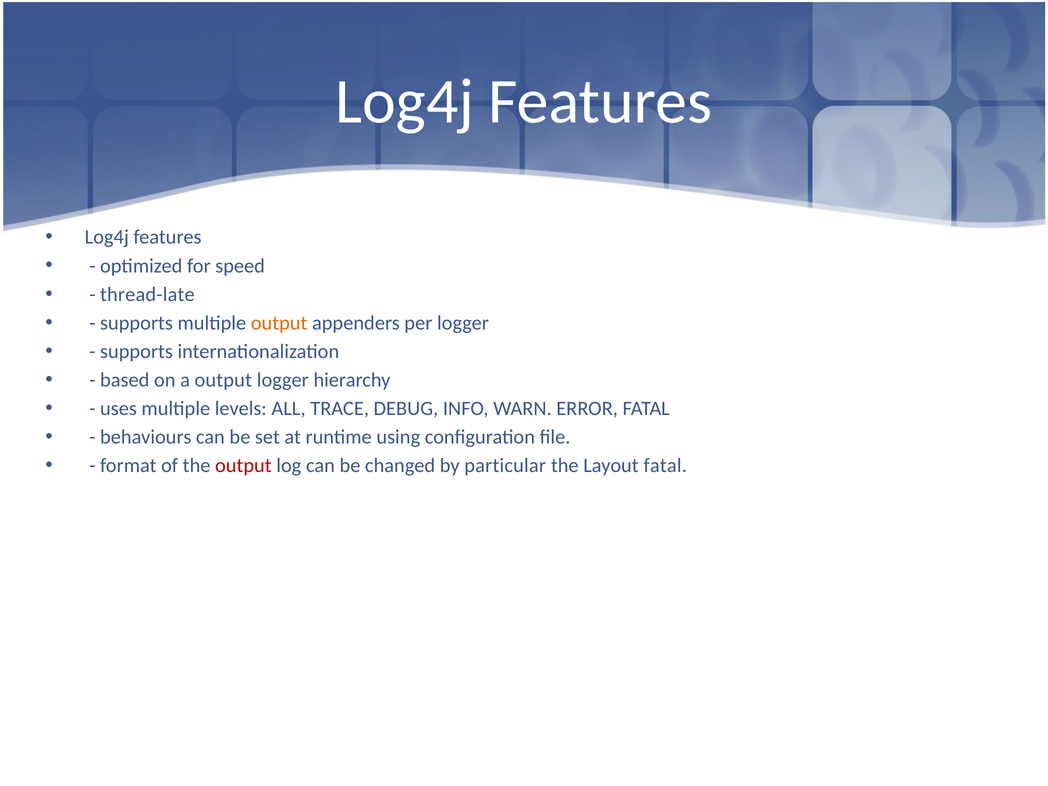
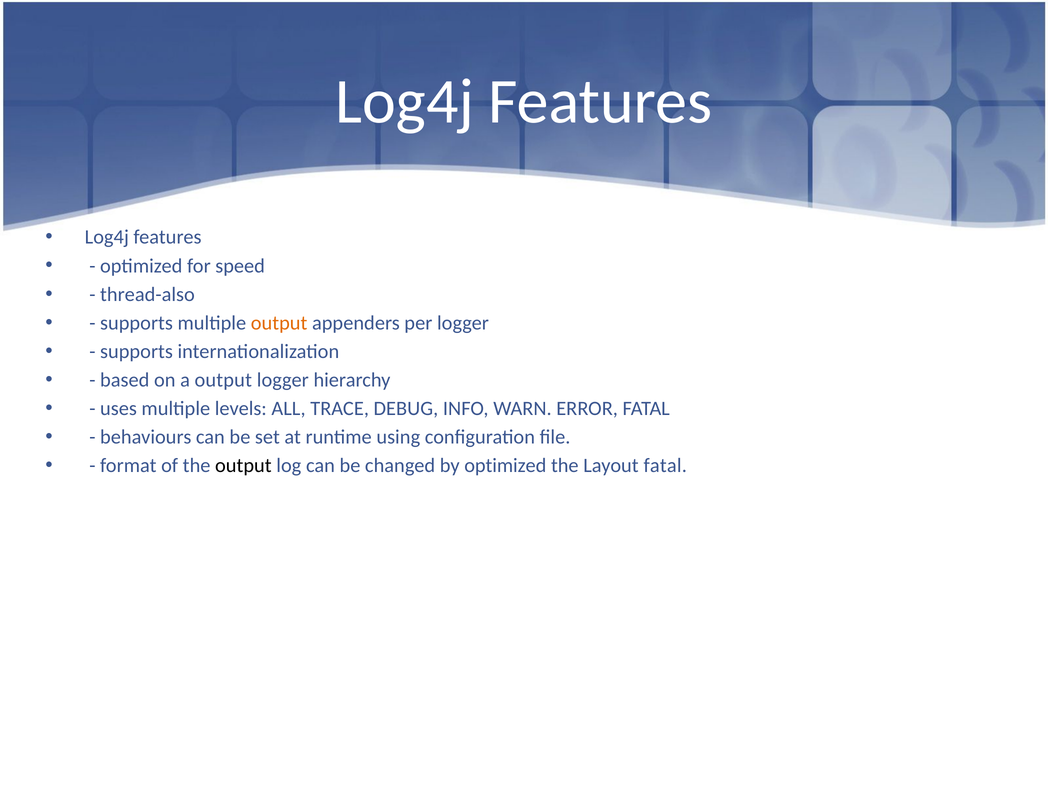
thread-late: thread-late -> thread-also (147, 294)
output colour: red -> black (243, 466)
by particular: particular -> optimized (505, 466)
